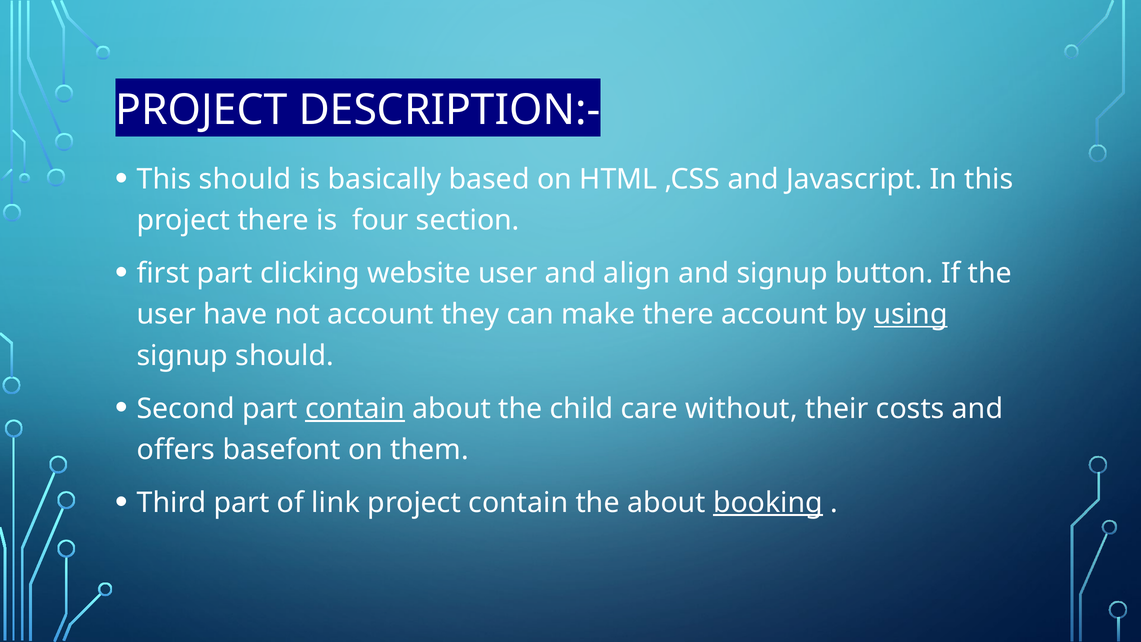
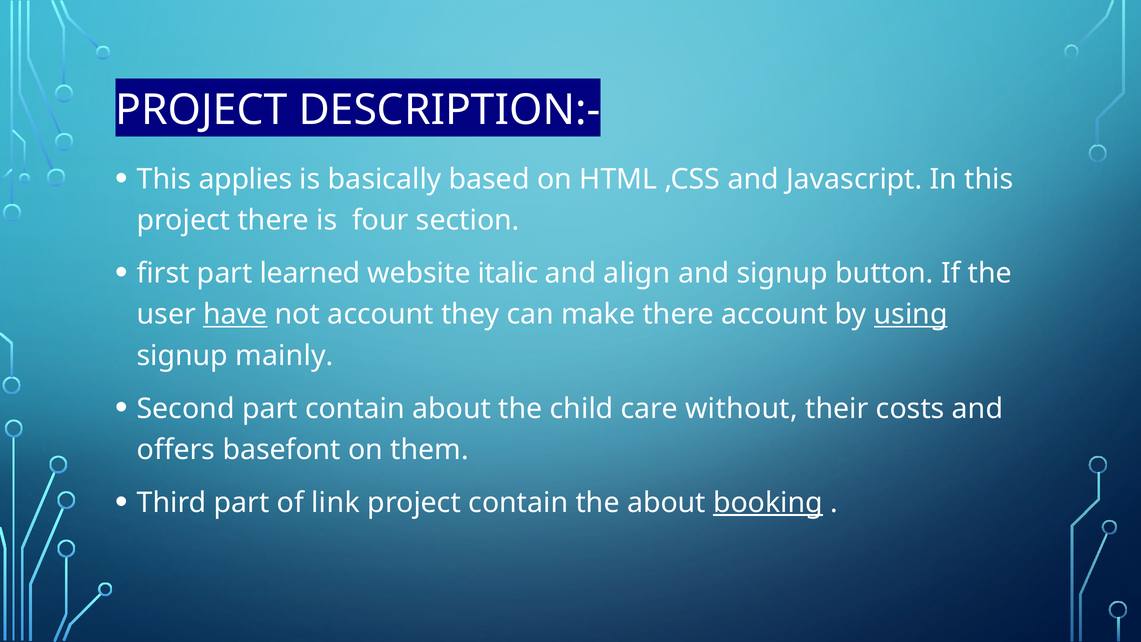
This should: should -> applies (246, 179)
clicking: clicking -> learned (310, 273)
website user: user -> italic (508, 273)
have underline: none -> present (235, 314)
signup should: should -> mainly (285, 356)
contain underline: present -> none (355, 409)
